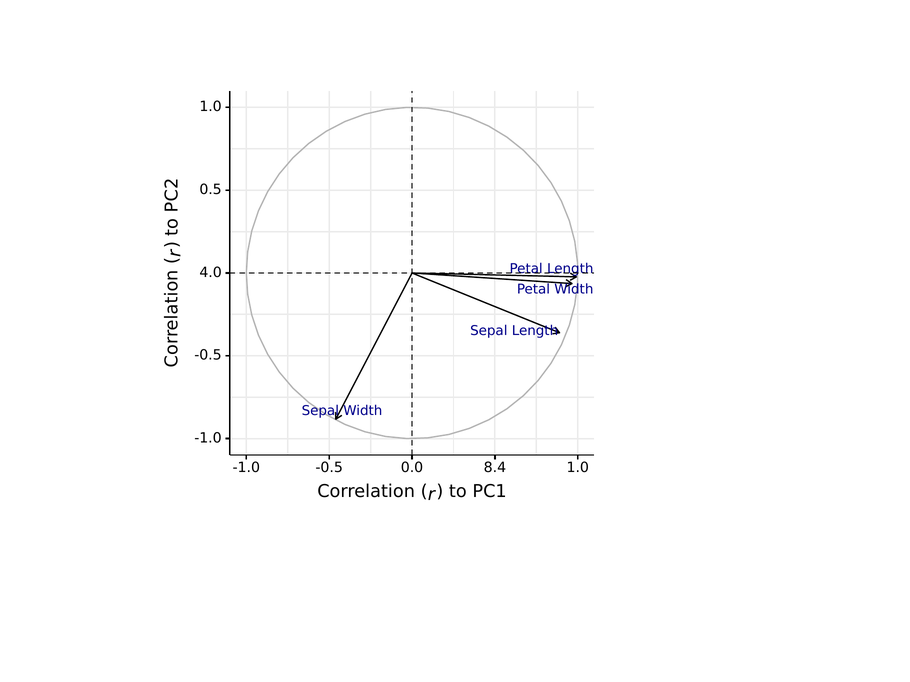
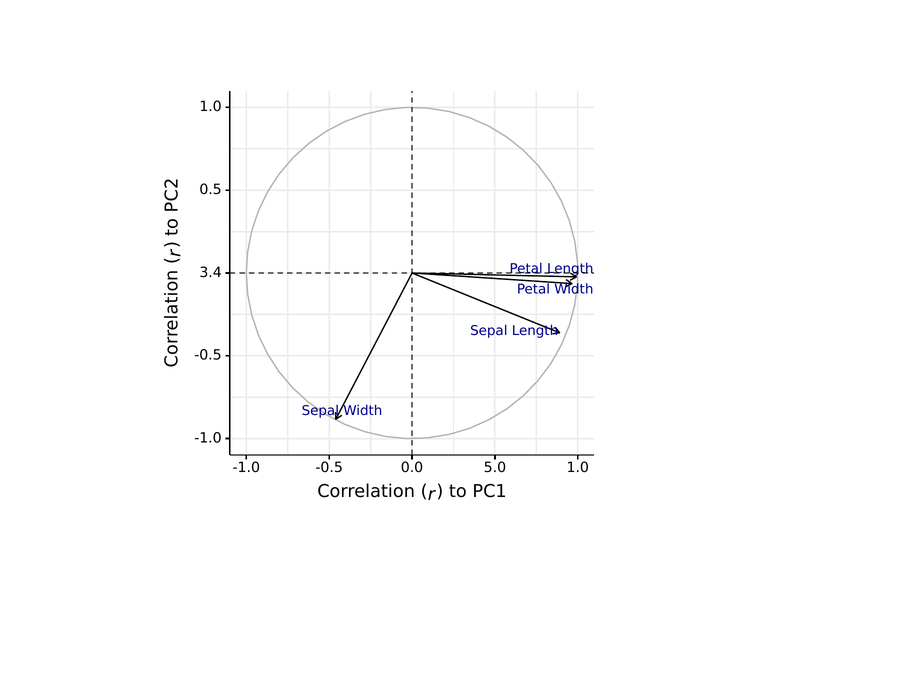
4.0: 4.0 -> 3.4 (211, 273)
8.4: 8.4 -> 5.0 (495, 468)
